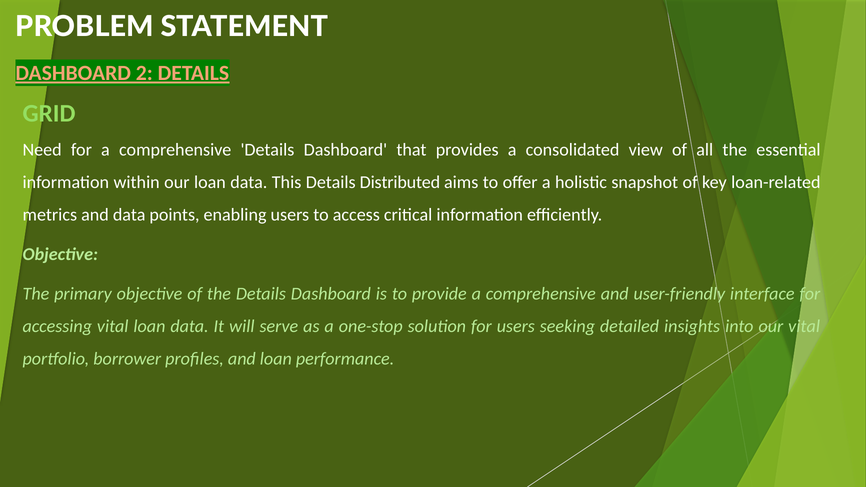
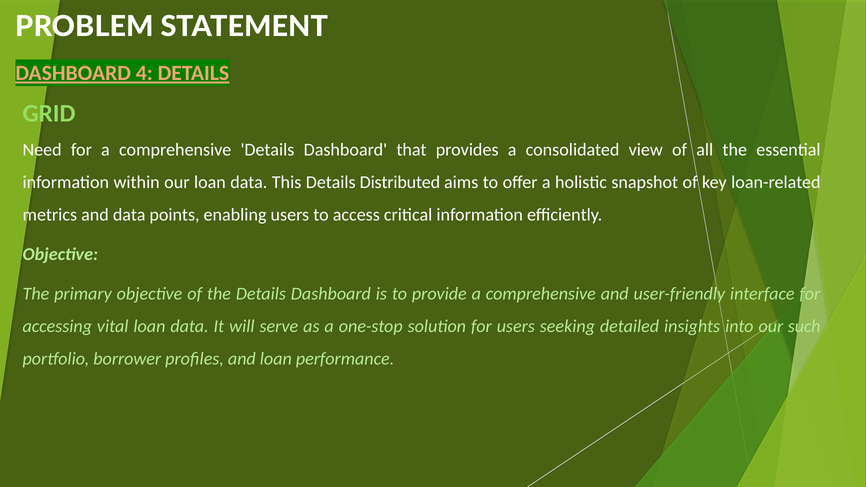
2: 2 -> 4 (144, 73)
our vital: vital -> such (804, 327)
